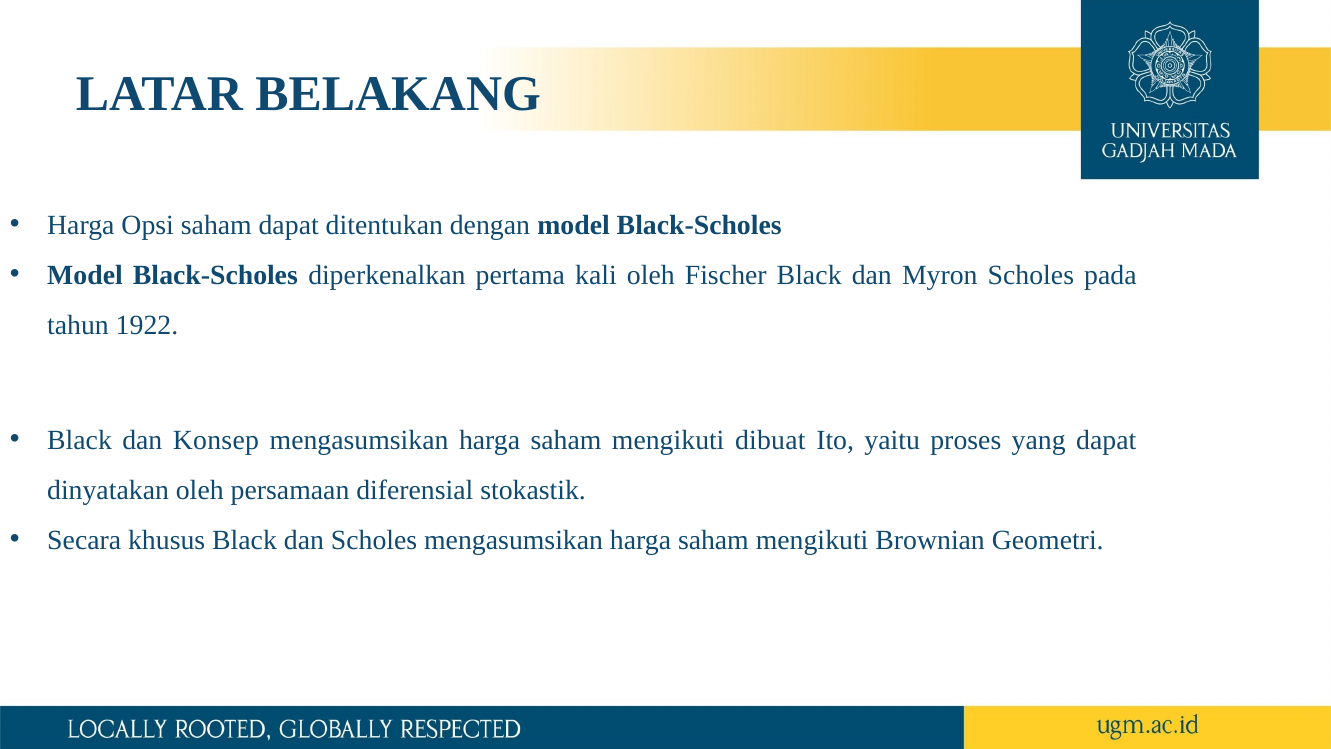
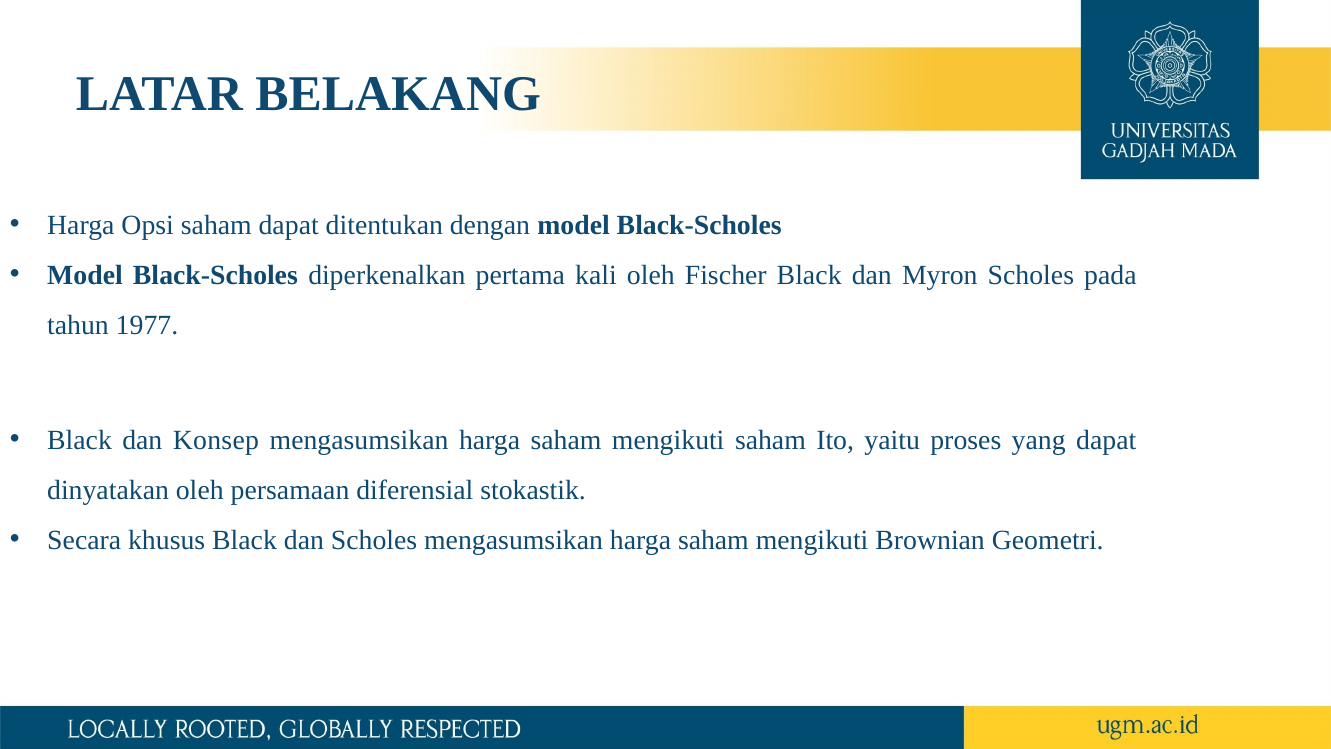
1922: 1922 -> 1977 (147, 325)
mengikuti dibuat: dibuat -> saham (770, 440)
